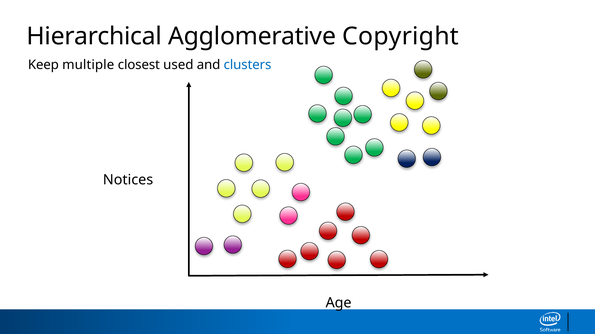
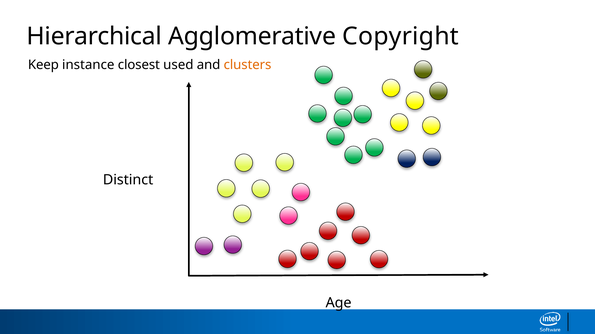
multiple: multiple -> instance (88, 65)
clusters colour: blue -> orange (248, 65)
Notices: Notices -> Distinct (128, 180)
